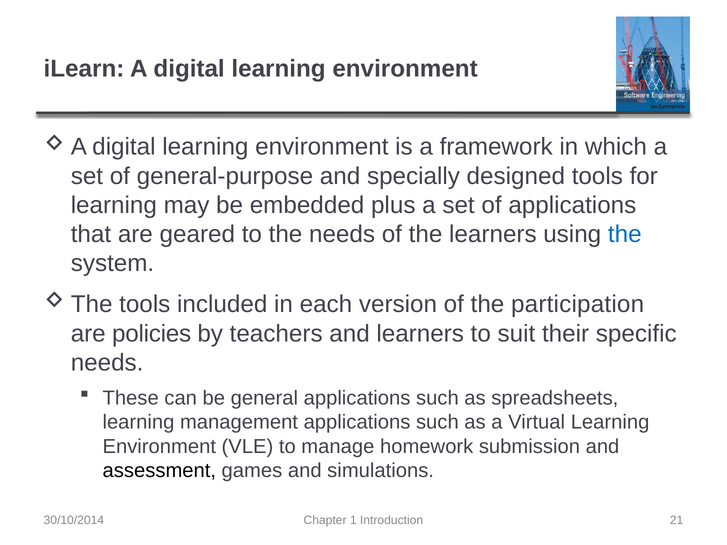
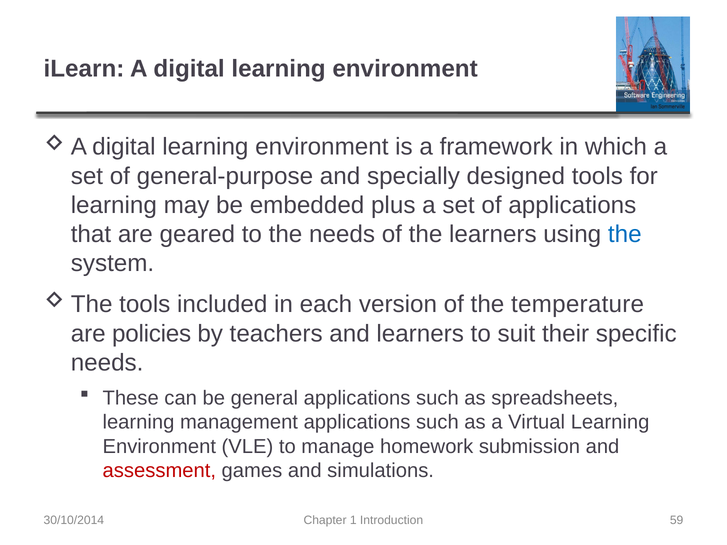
participation: participation -> temperature (578, 305)
assessment colour: black -> red (159, 471)
21: 21 -> 59 (677, 521)
